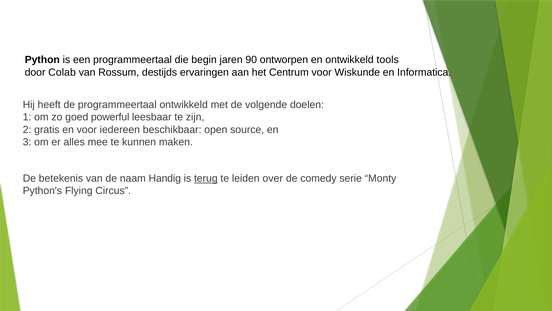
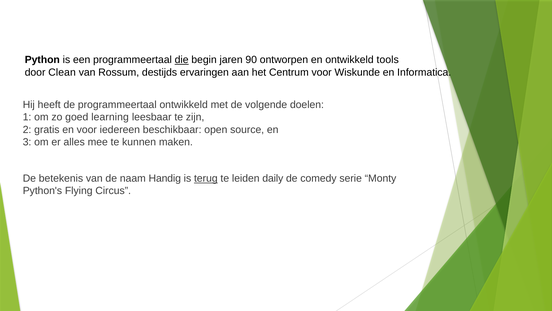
die underline: none -> present (182, 60)
Colab: Colab -> Clean (62, 72)
powerful: powerful -> learning (110, 117)
over: over -> daily (273, 178)
